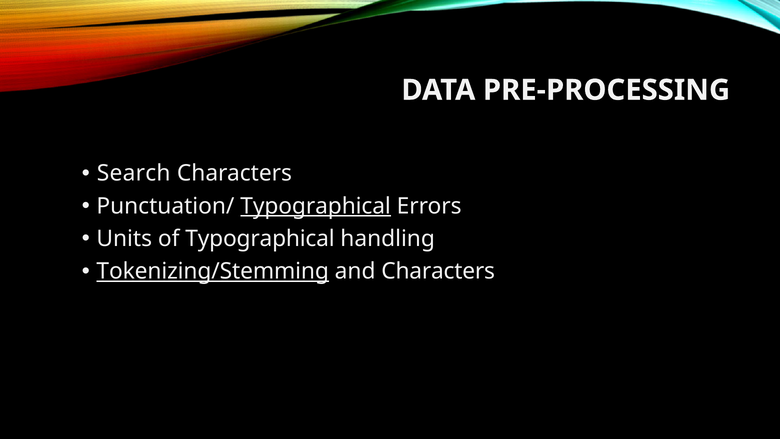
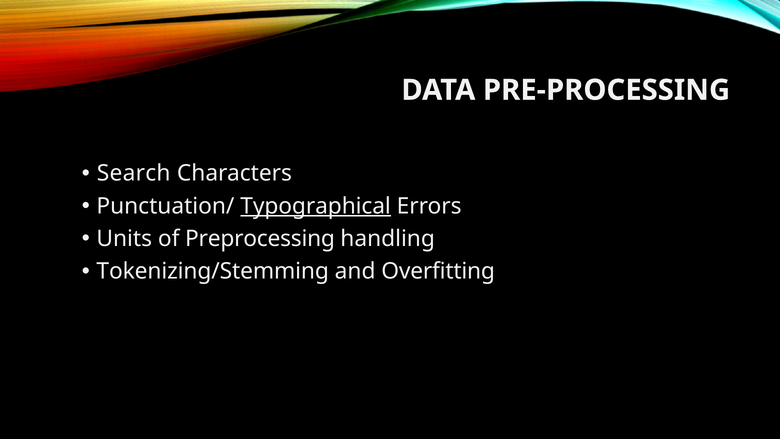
of Typographical: Typographical -> Preprocessing (260, 239)
Tokenizing/Stemming underline: present -> none (213, 271)
and Characters: Characters -> Overfitting (438, 271)
